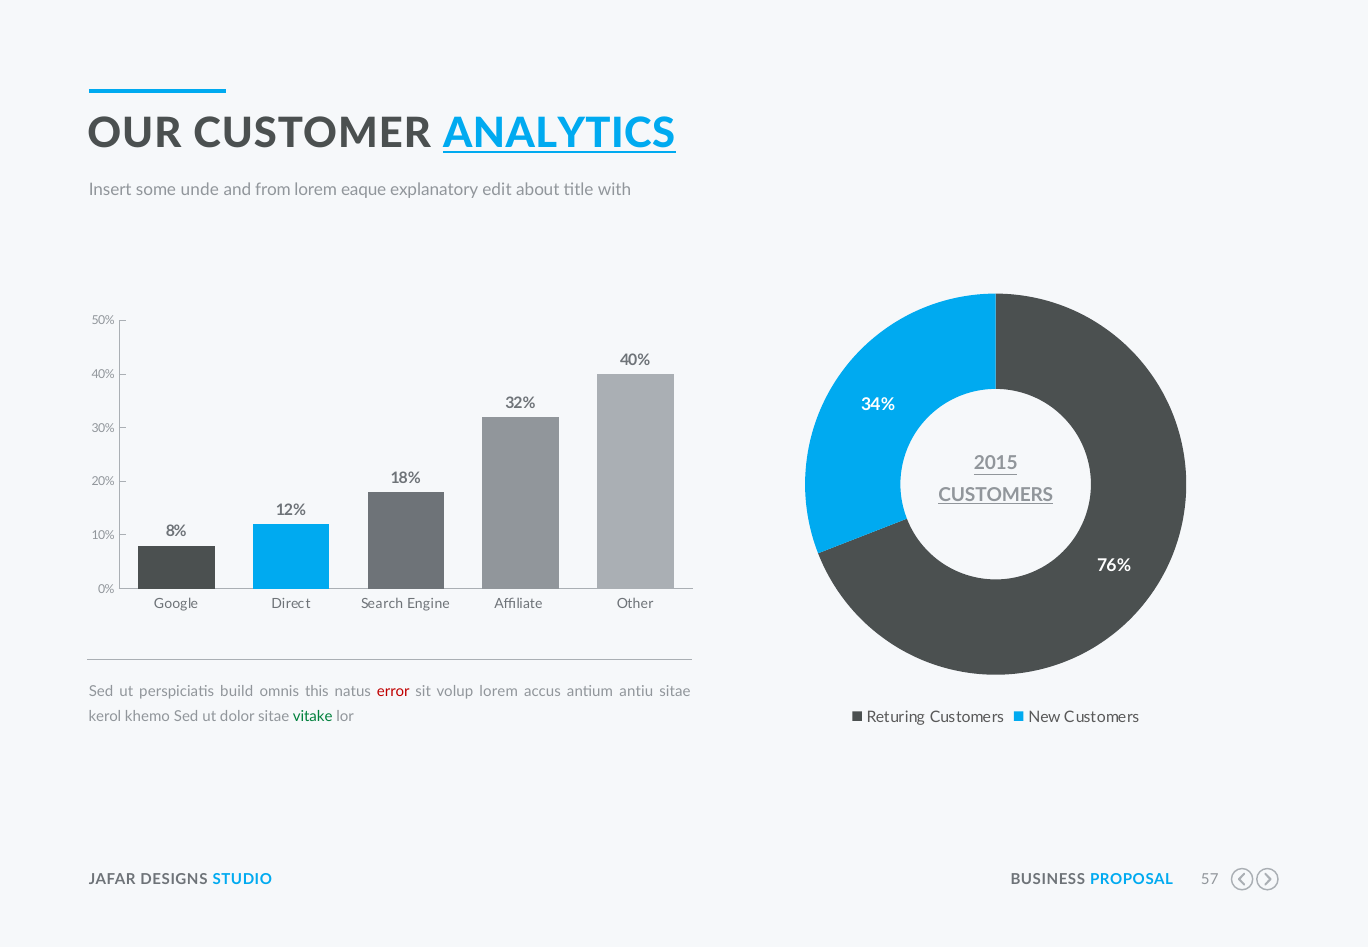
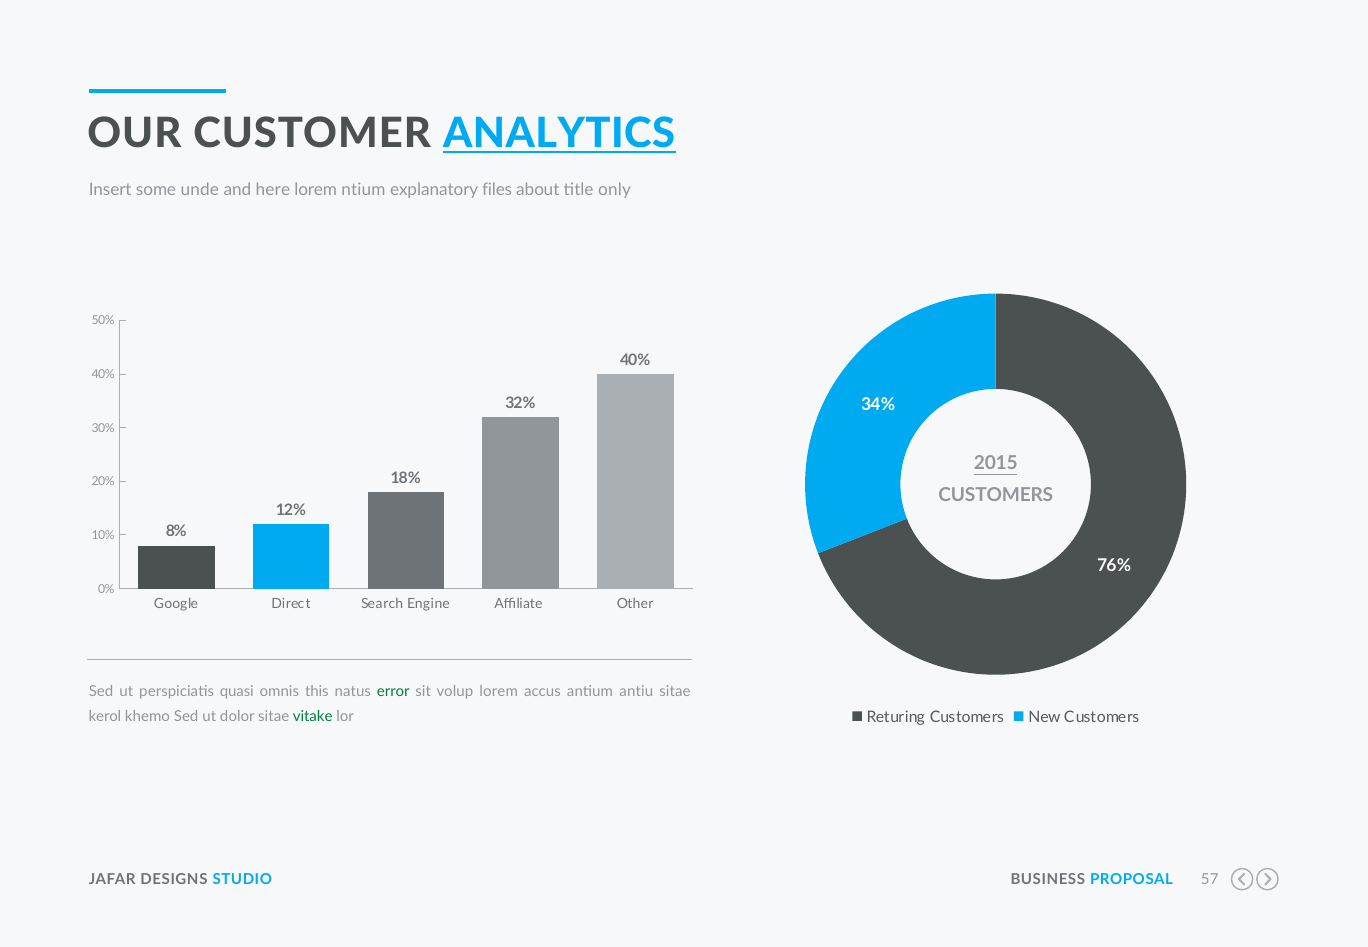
from: from -> here (273, 190)
eaque: eaque -> ntium (363, 190)
edit: edit -> files (497, 190)
with: with -> only (614, 190)
CUSTOMERS underline: present -> none (996, 495)
build: build -> quasi (237, 692)
error colour: red -> green (393, 692)
